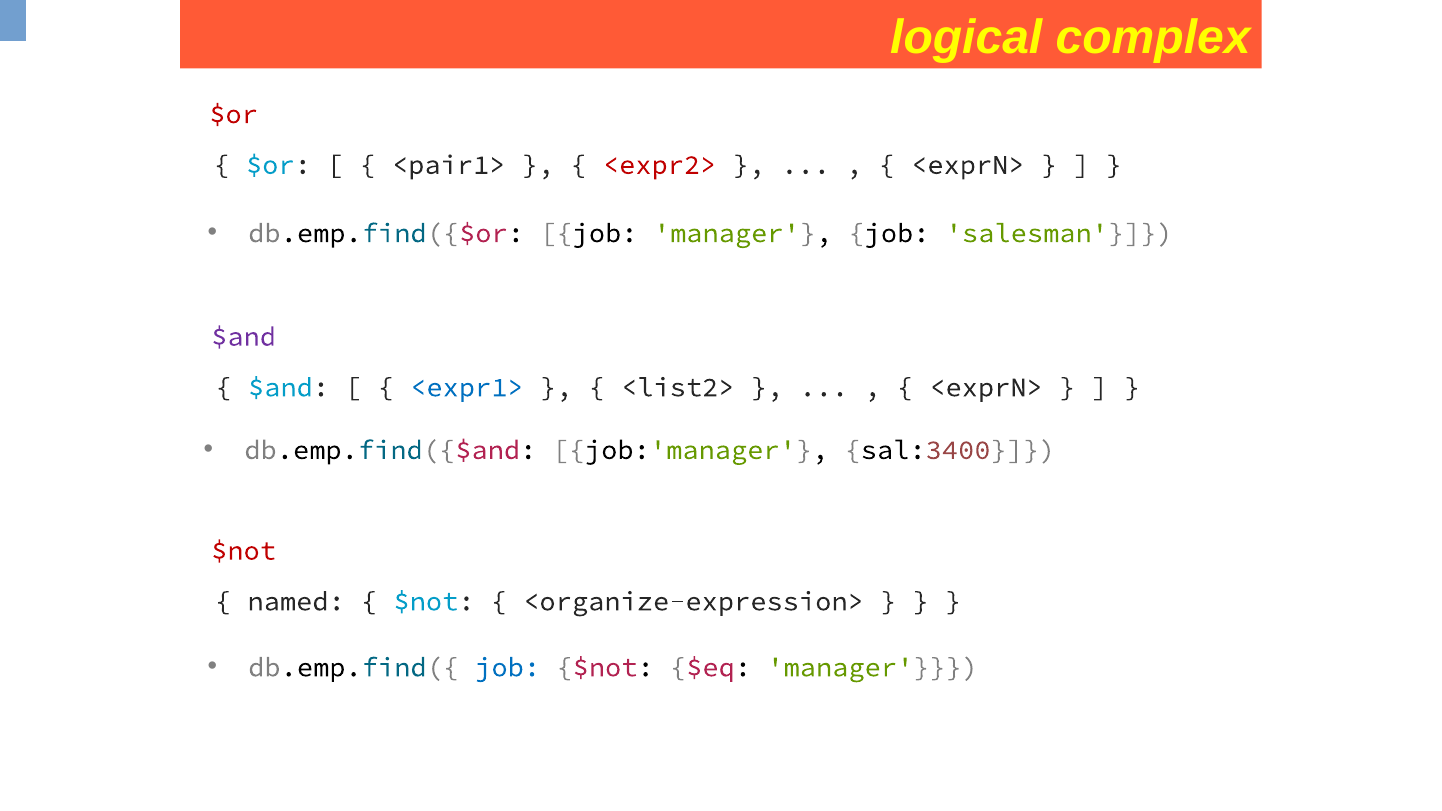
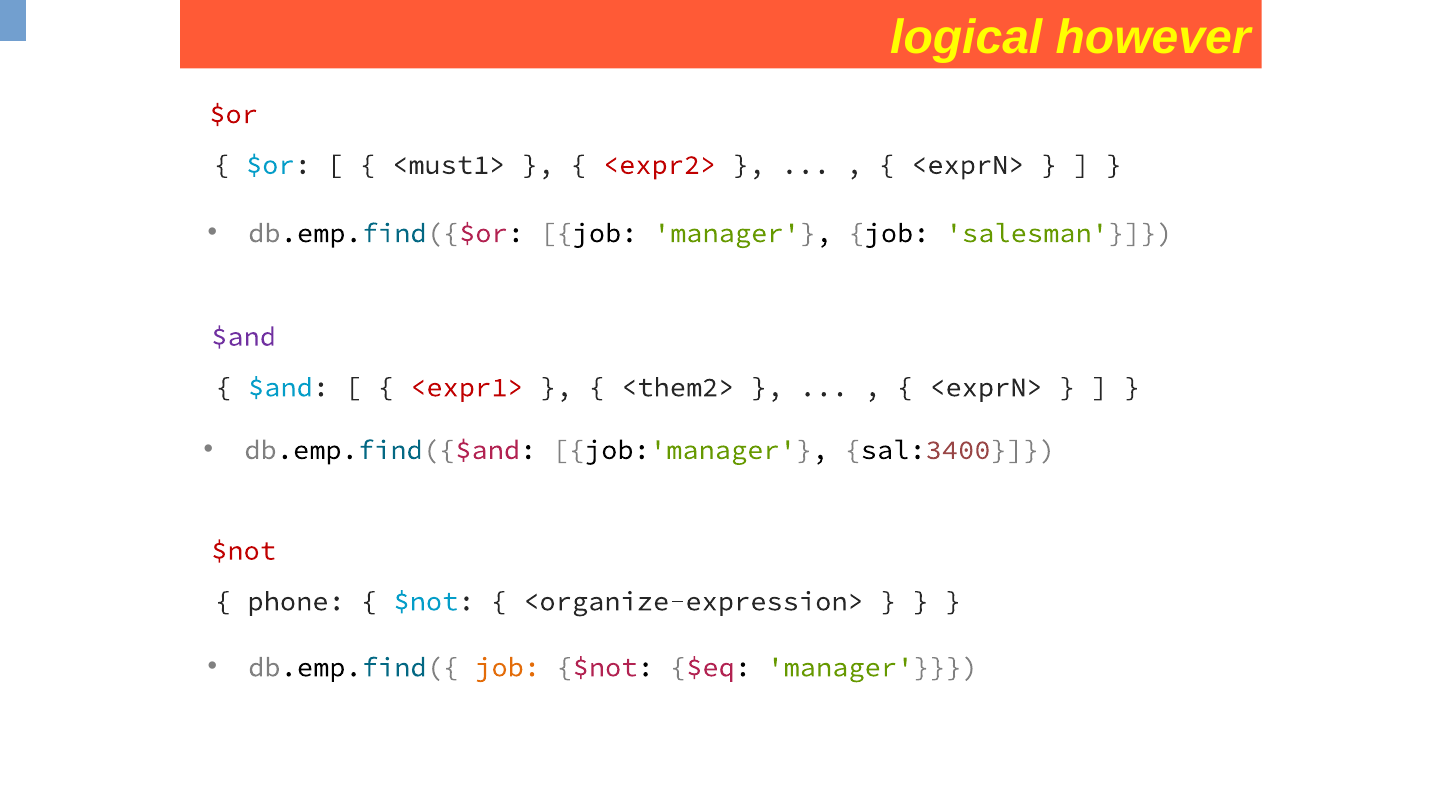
complex: complex -> however (1153, 38)
<pair1>: <pair1> -> <must1> (449, 165)
<expr1> colour: blue -> red (467, 387)
<list2>: <list2> -> <them2> (678, 387)
named: named -> phone (296, 601)
job colour: blue -> orange (508, 667)
